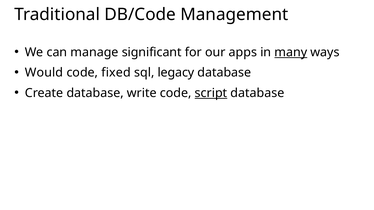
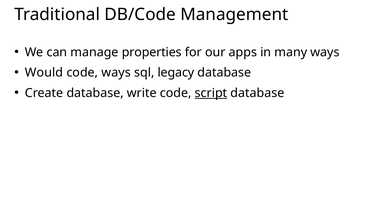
significant: significant -> properties (152, 52)
many underline: present -> none (291, 52)
code fixed: fixed -> ways (116, 73)
